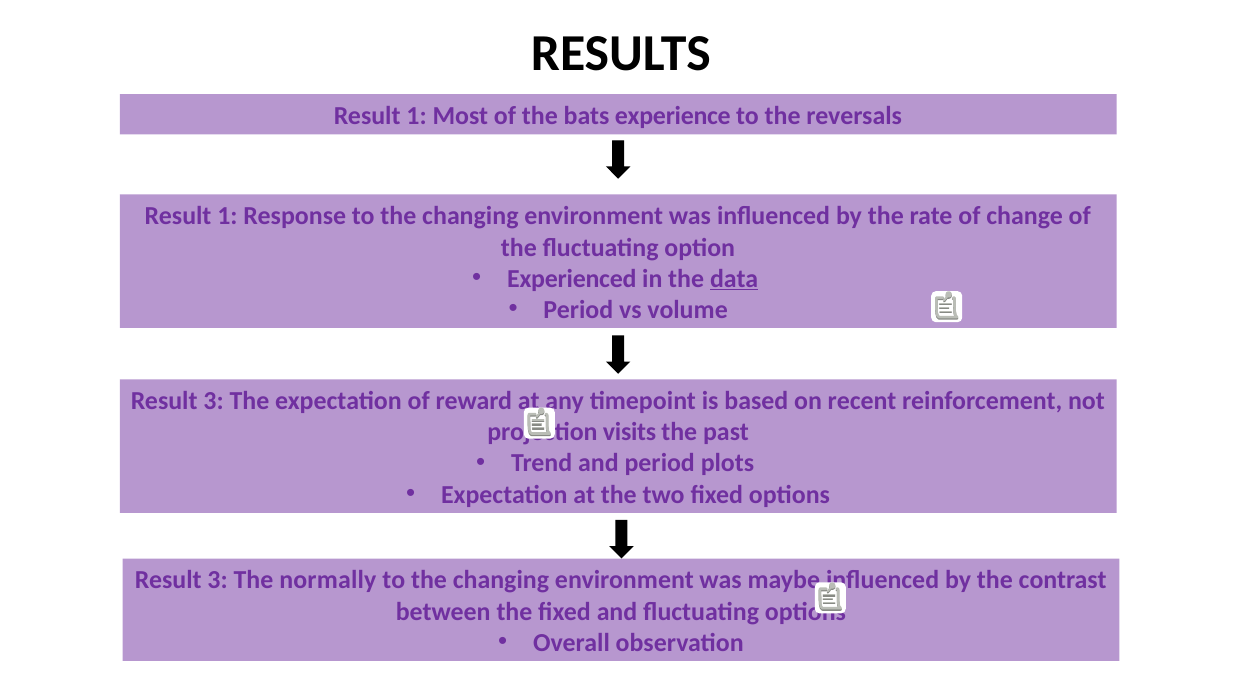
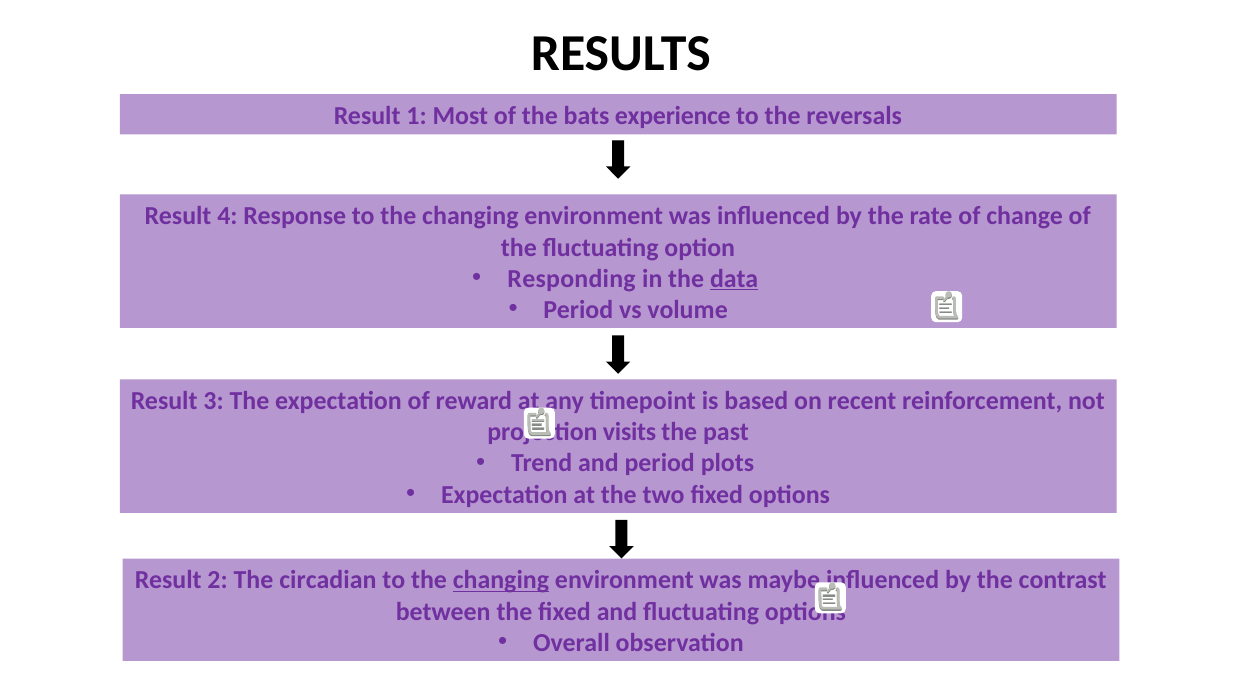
1: 1 -> 4 (227, 216)
Experienced: Experienced -> Responding (572, 278)
3: 3 -> 2 (218, 580)
normally: normally -> circadian (328, 580)
changing underline: none -> present (501, 580)
